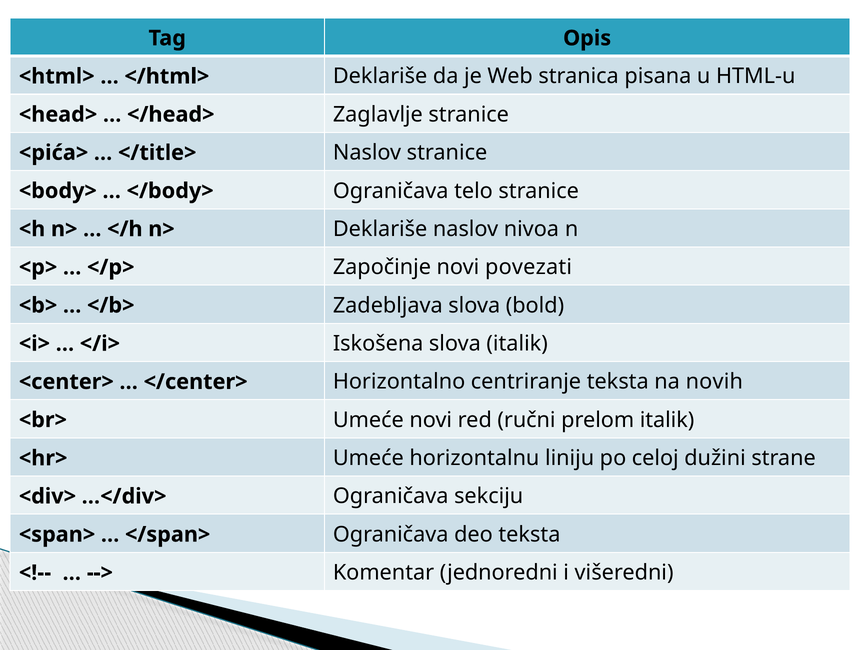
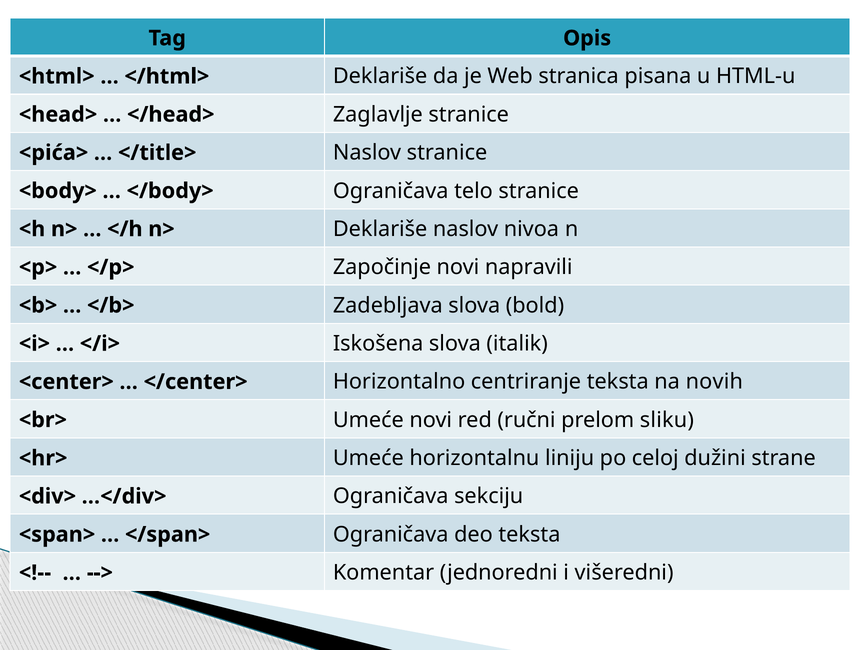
povezati: povezati -> napravili (529, 267)
prelom italik: italik -> sliku (667, 420)
